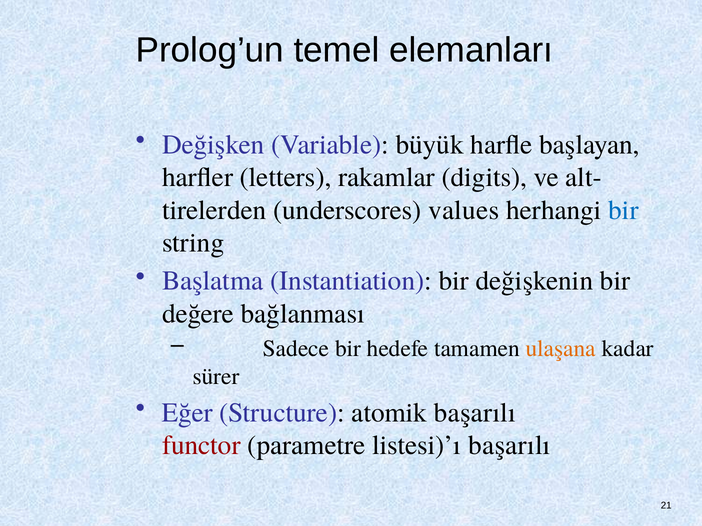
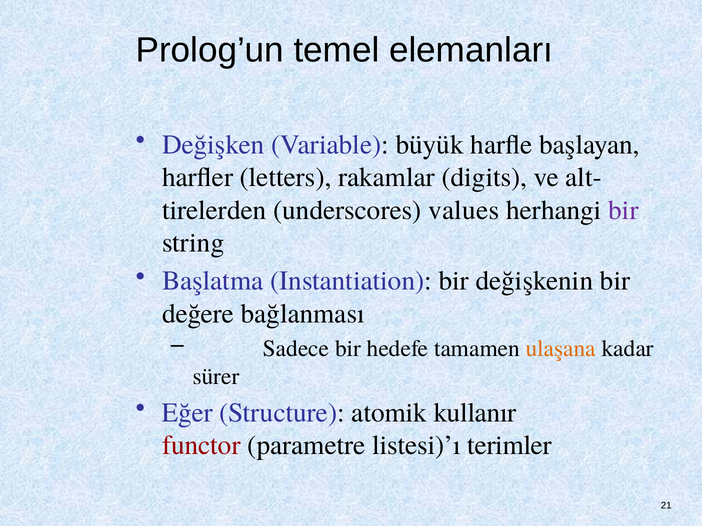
bir colour: blue -> purple (623, 210)
atomik başarılı: başarılı -> kullanır (475, 413)
listesi)’ı başarılı: başarılı -> terimler (510, 446)
